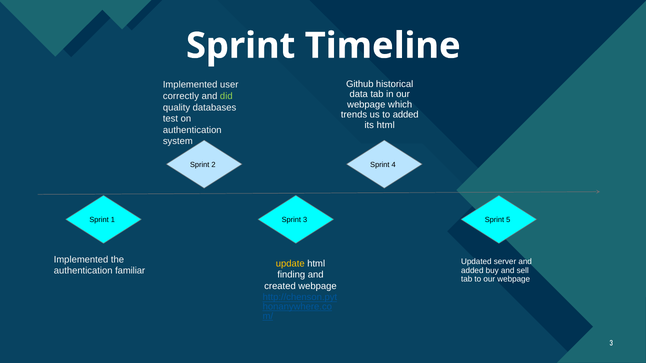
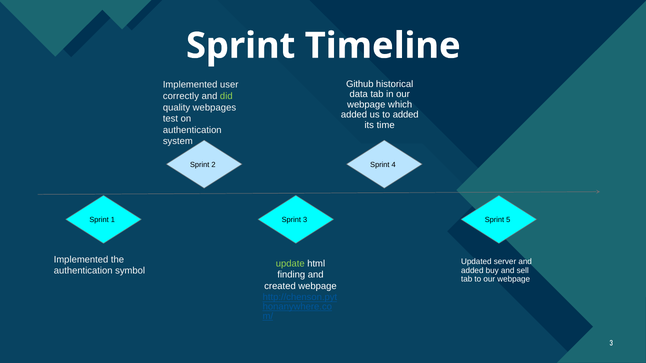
databases: databases -> webpages (214, 108)
trends: trends -> added (354, 115)
its html: html -> time (386, 125)
update colour: yellow -> light green (290, 264)
familiar: familiar -> symbol (130, 271)
